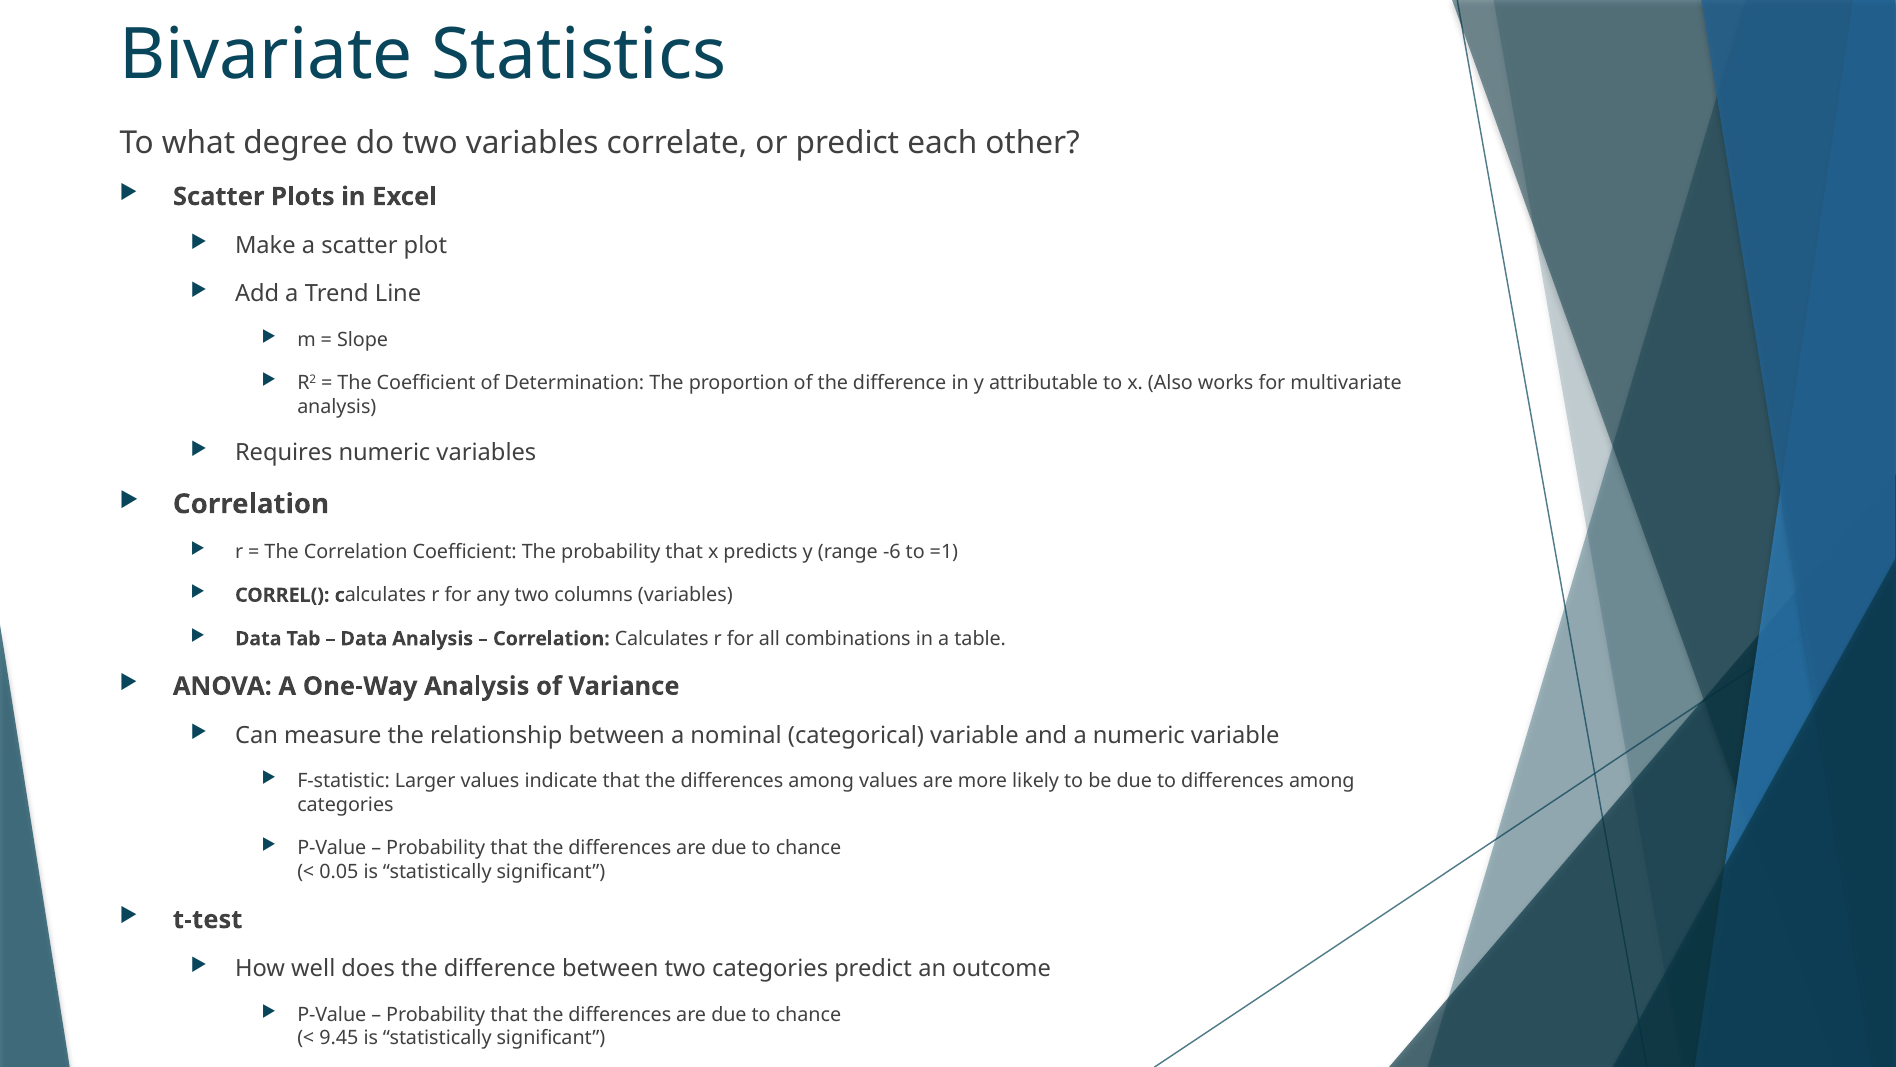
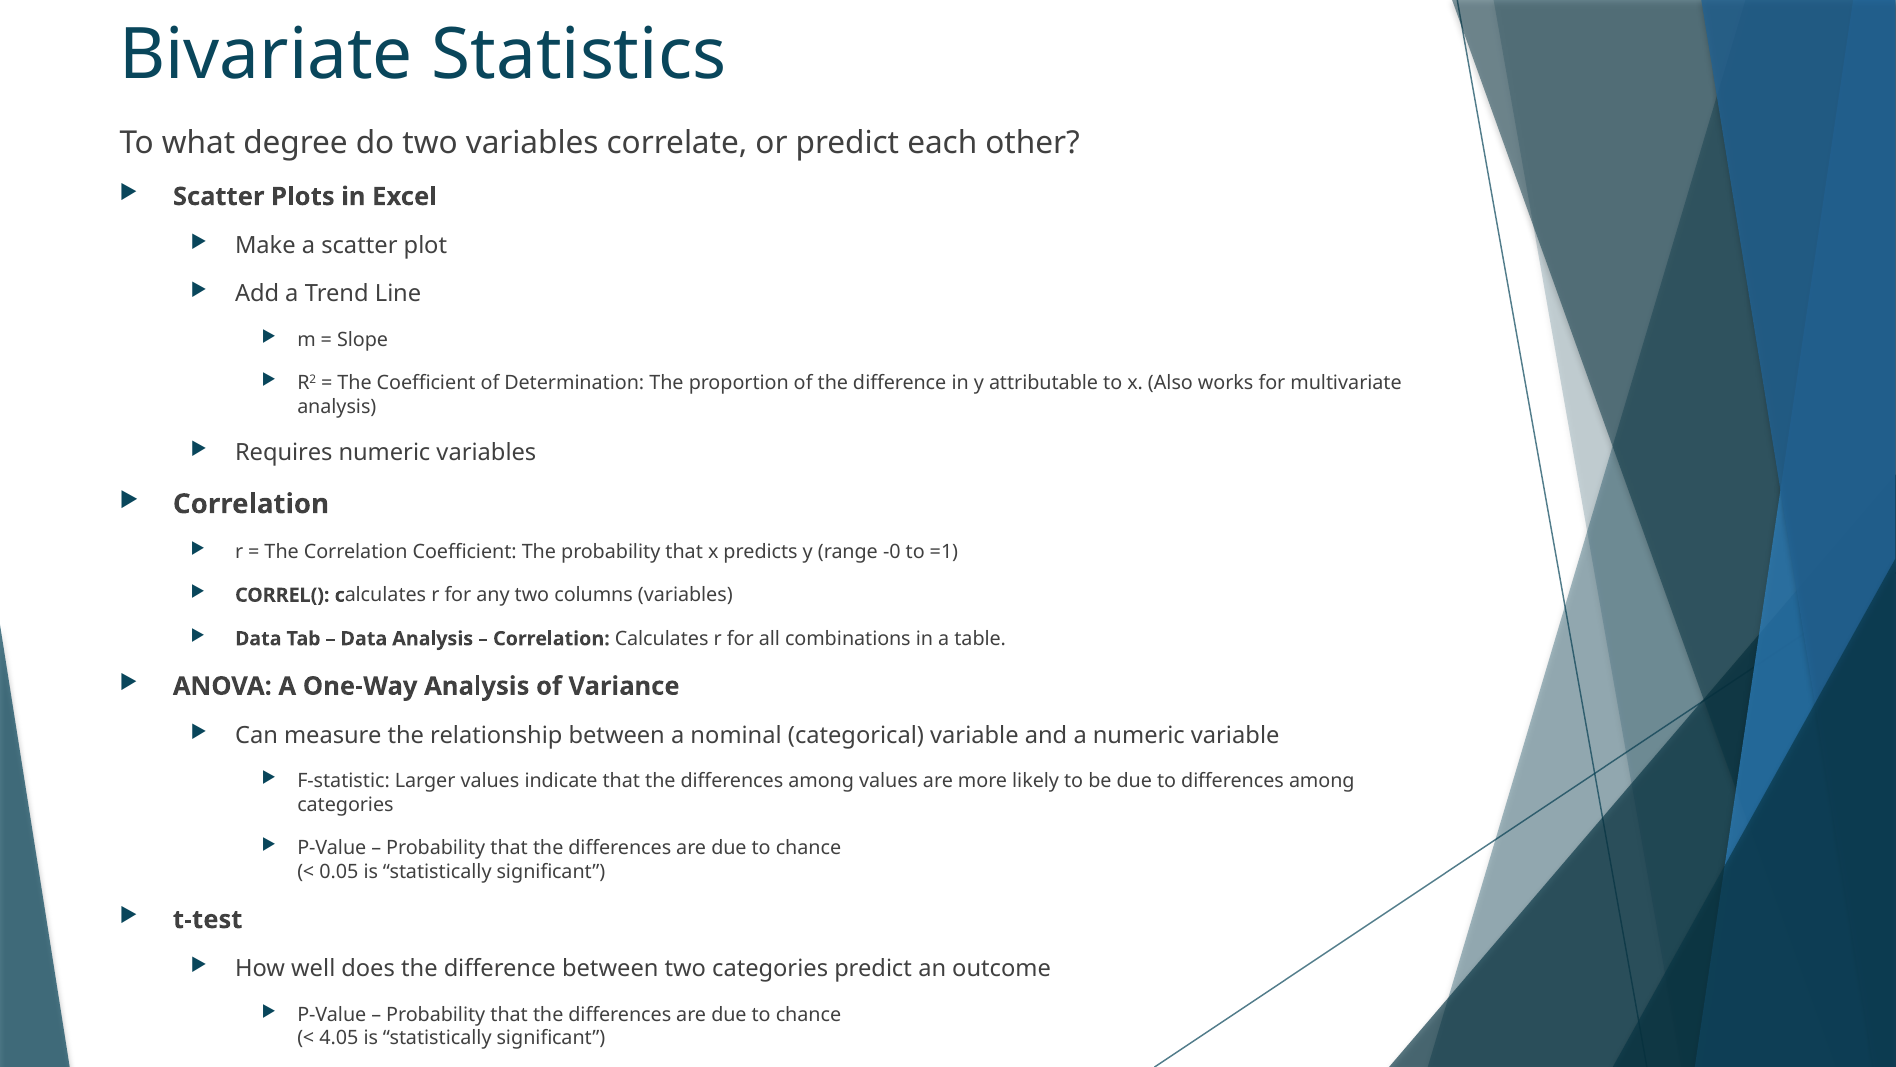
-6: -6 -> -0 (892, 551)
9.45: 9.45 -> 4.05 (339, 1038)
